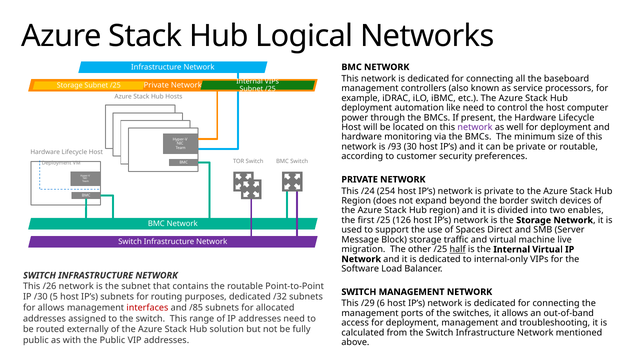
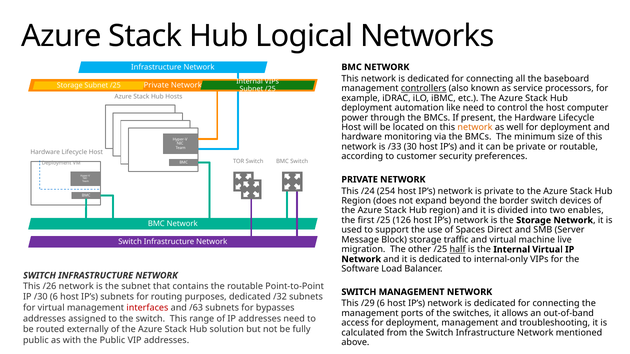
controllers underline: none -> present (424, 88)
network colour: purple -> orange (475, 127)
/93: /93 -> /33 (395, 147)
/30 5: 5 -> 6 (54, 297)
for allows: allows -> virtual (51, 308)
/85: /85 -> /63 (196, 308)
allocated: allocated -> bypasses (275, 308)
